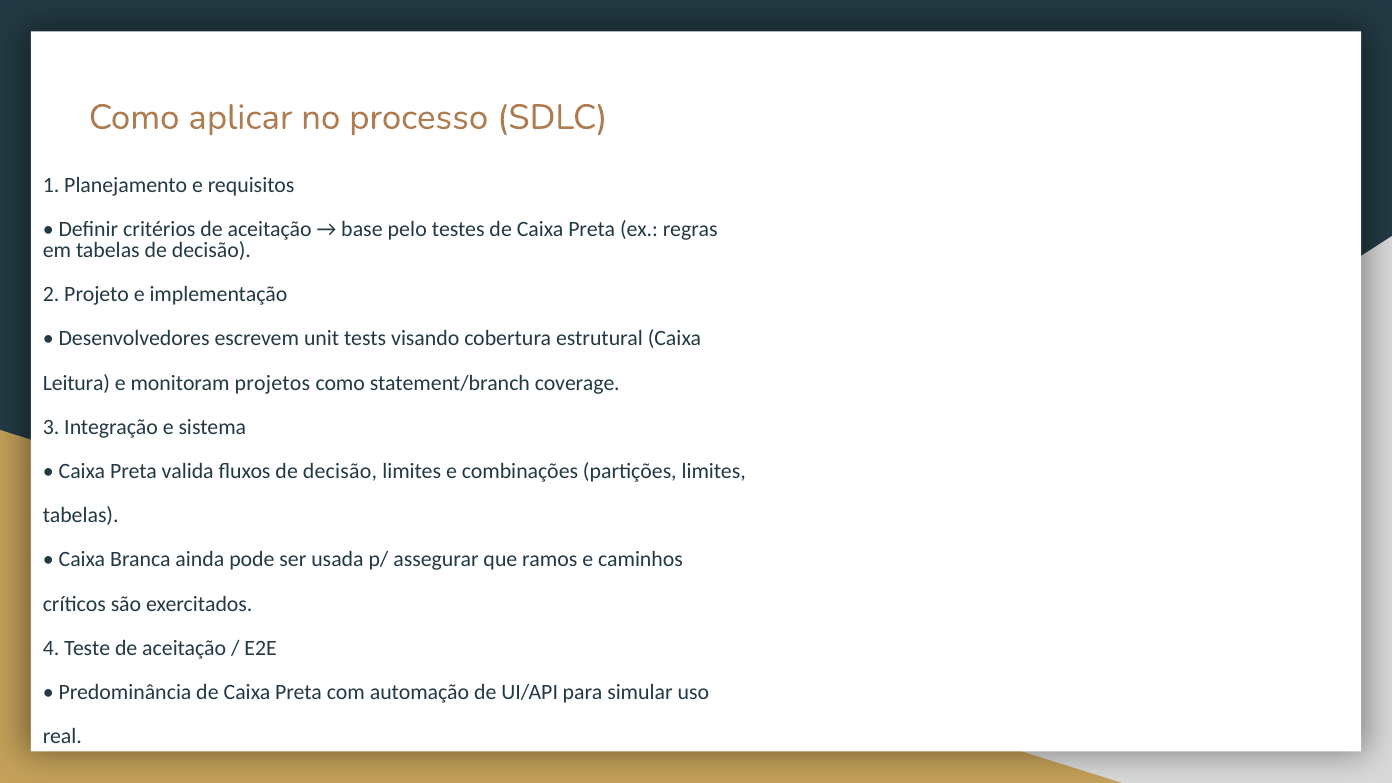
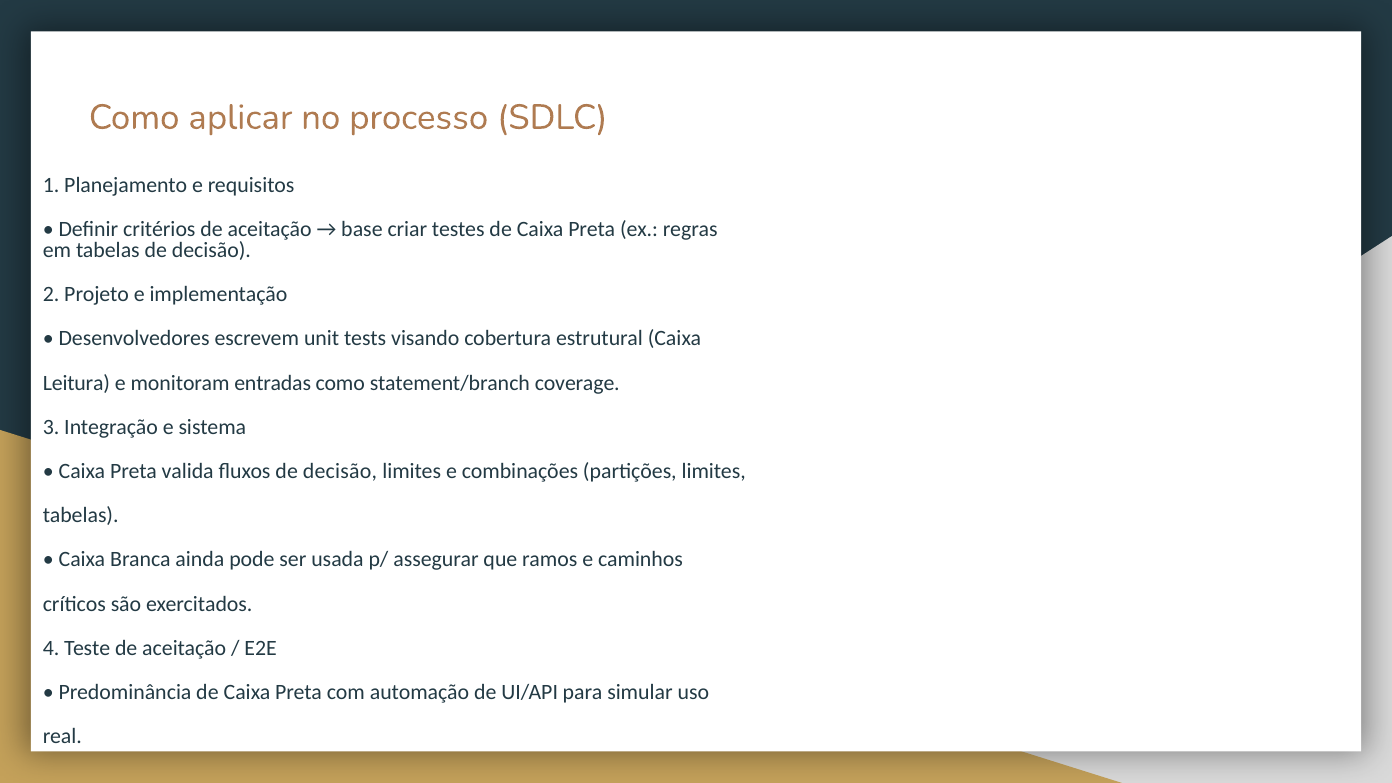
pelo: pelo -> criar (407, 229)
projetos: projetos -> entradas (273, 383)
